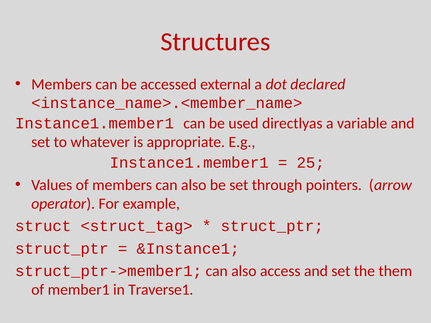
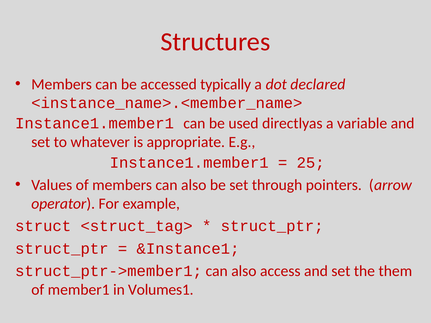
external: external -> typically (226, 84)
Traverse1: Traverse1 -> Volumes1 (161, 290)
